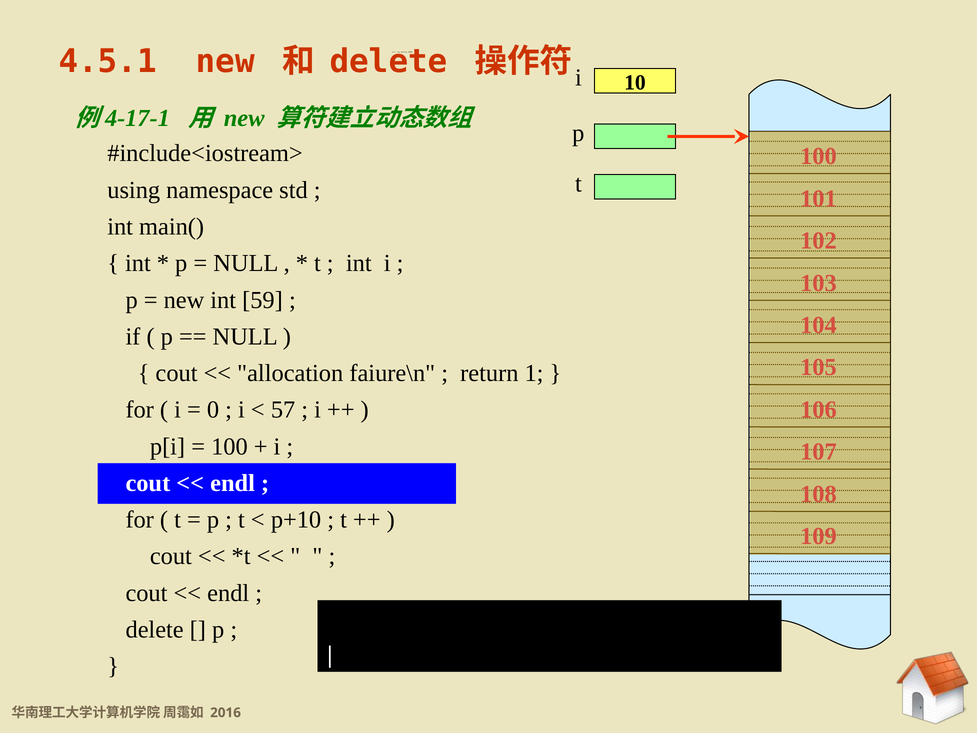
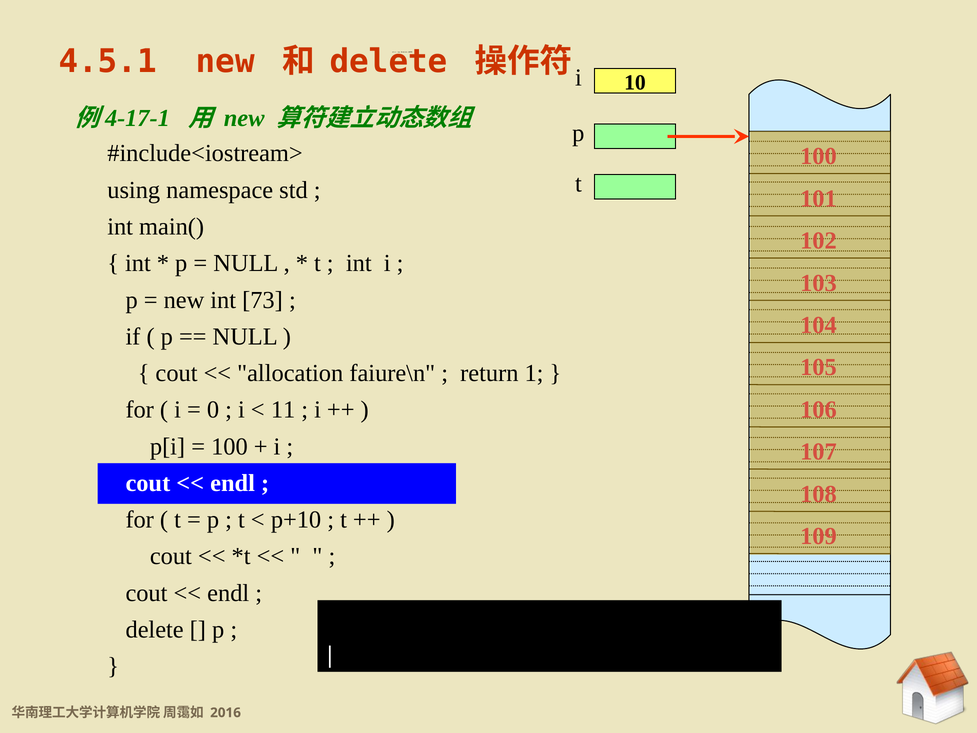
59: 59 -> 73 (262, 300)
57: 57 -> 11 (283, 410)
